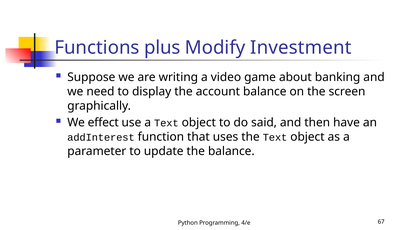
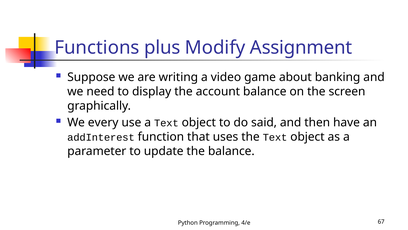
Investment: Investment -> Assignment (301, 47)
effect: effect -> every (103, 122)
